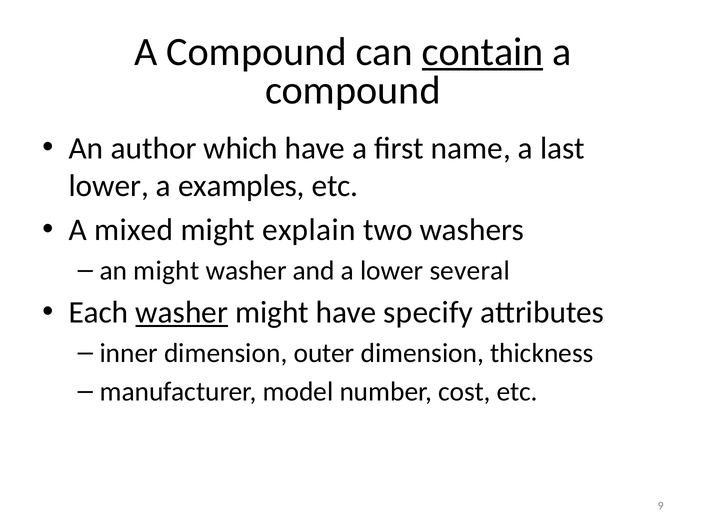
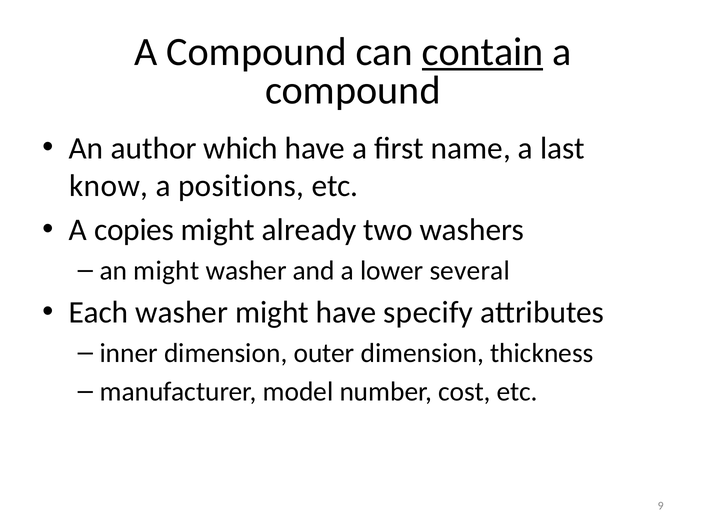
lower: lower -> know (109, 186)
examples: examples -> positions (241, 186)
mixed: mixed -> copies (134, 230)
explain: explain -> already (309, 230)
washer underline: present -> none (182, 312)
